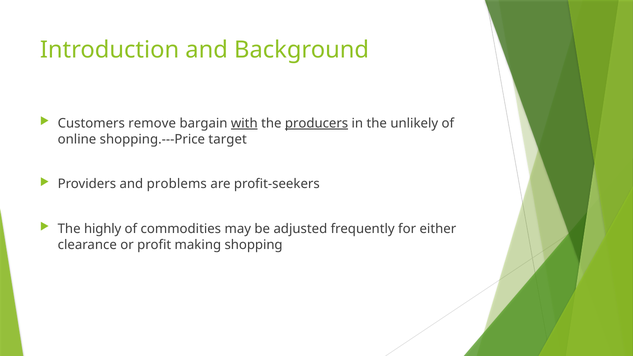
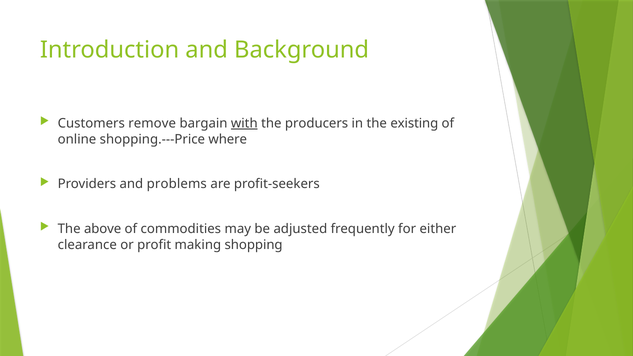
producers underline: present -> none (317, 123)
unlikely: unlikely -> existing (414, 123)
target: target -> where (228, 139)
highly: highly -> above (103, 229)
